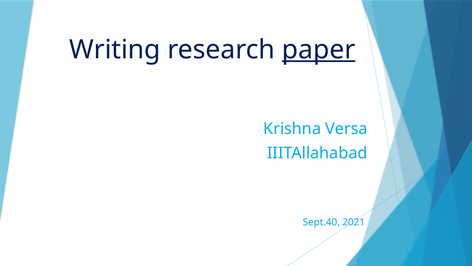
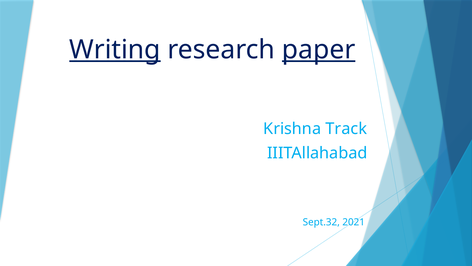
Writing underline: none -> present (115, 50)
Versa: Versa -> Track (346, 128)
Sept.40: Sept.40 -> Sept.32 (321, 222)
